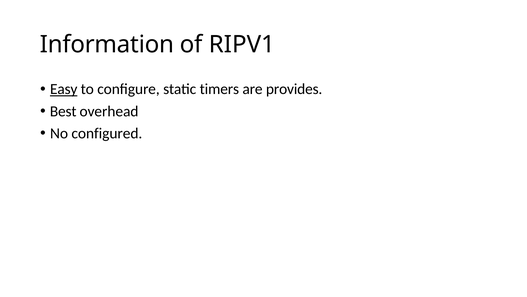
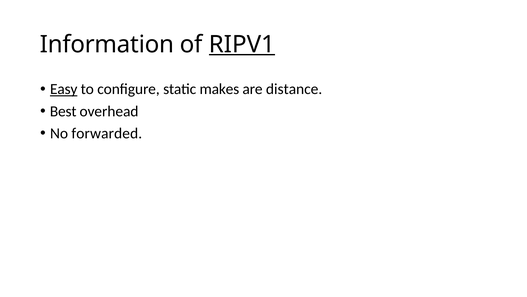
RIPV1 underline: none -> present (242, 44)
timers: timers -> makes (219, 89)
provides: provides -> distance (294, 89)
configured: configured -> forwarded (107, 133)
